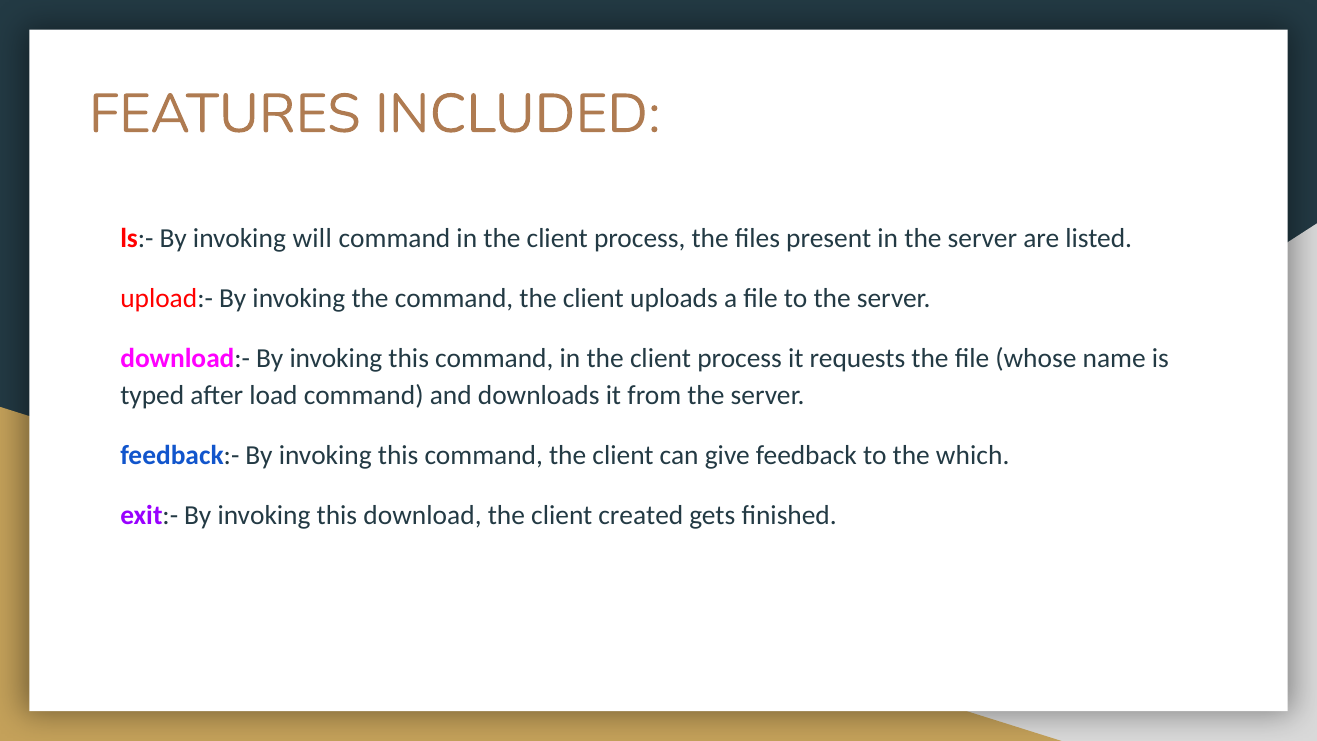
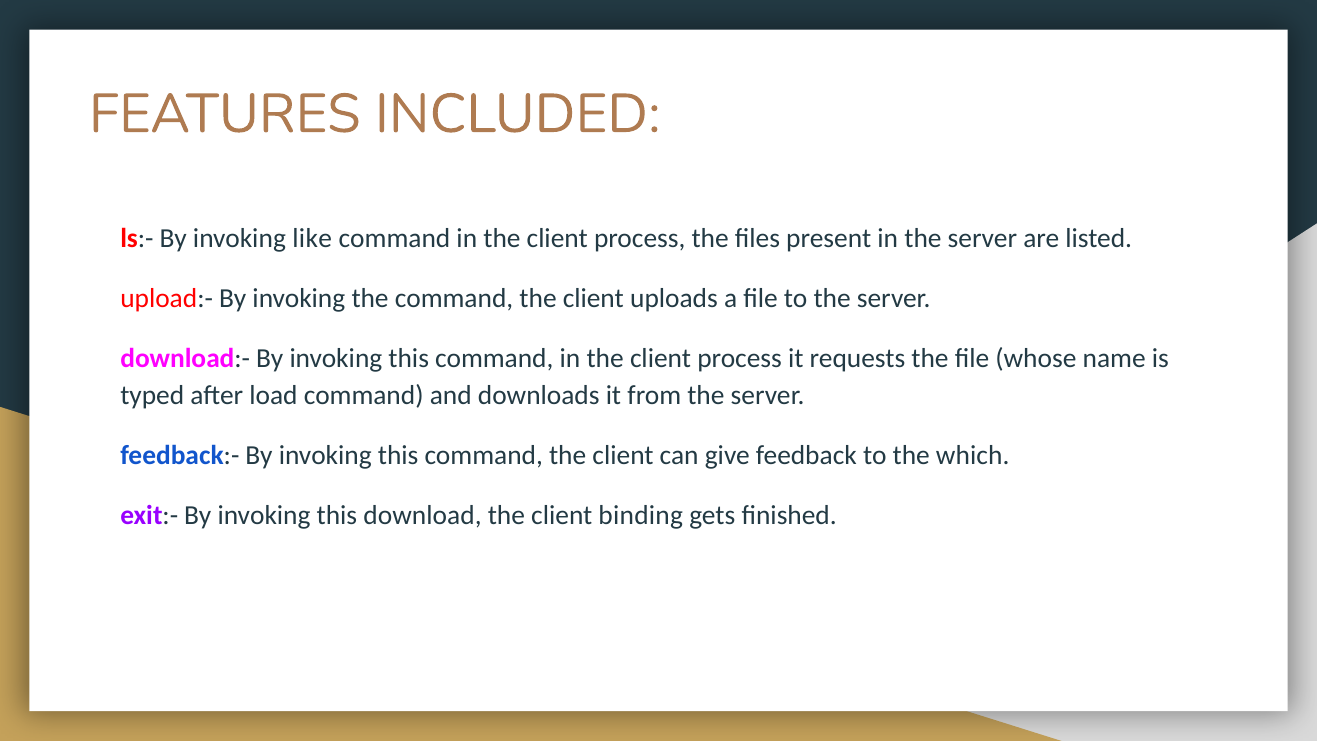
will: will -> like (312, 238)
created: created -> binding (641, 515)
